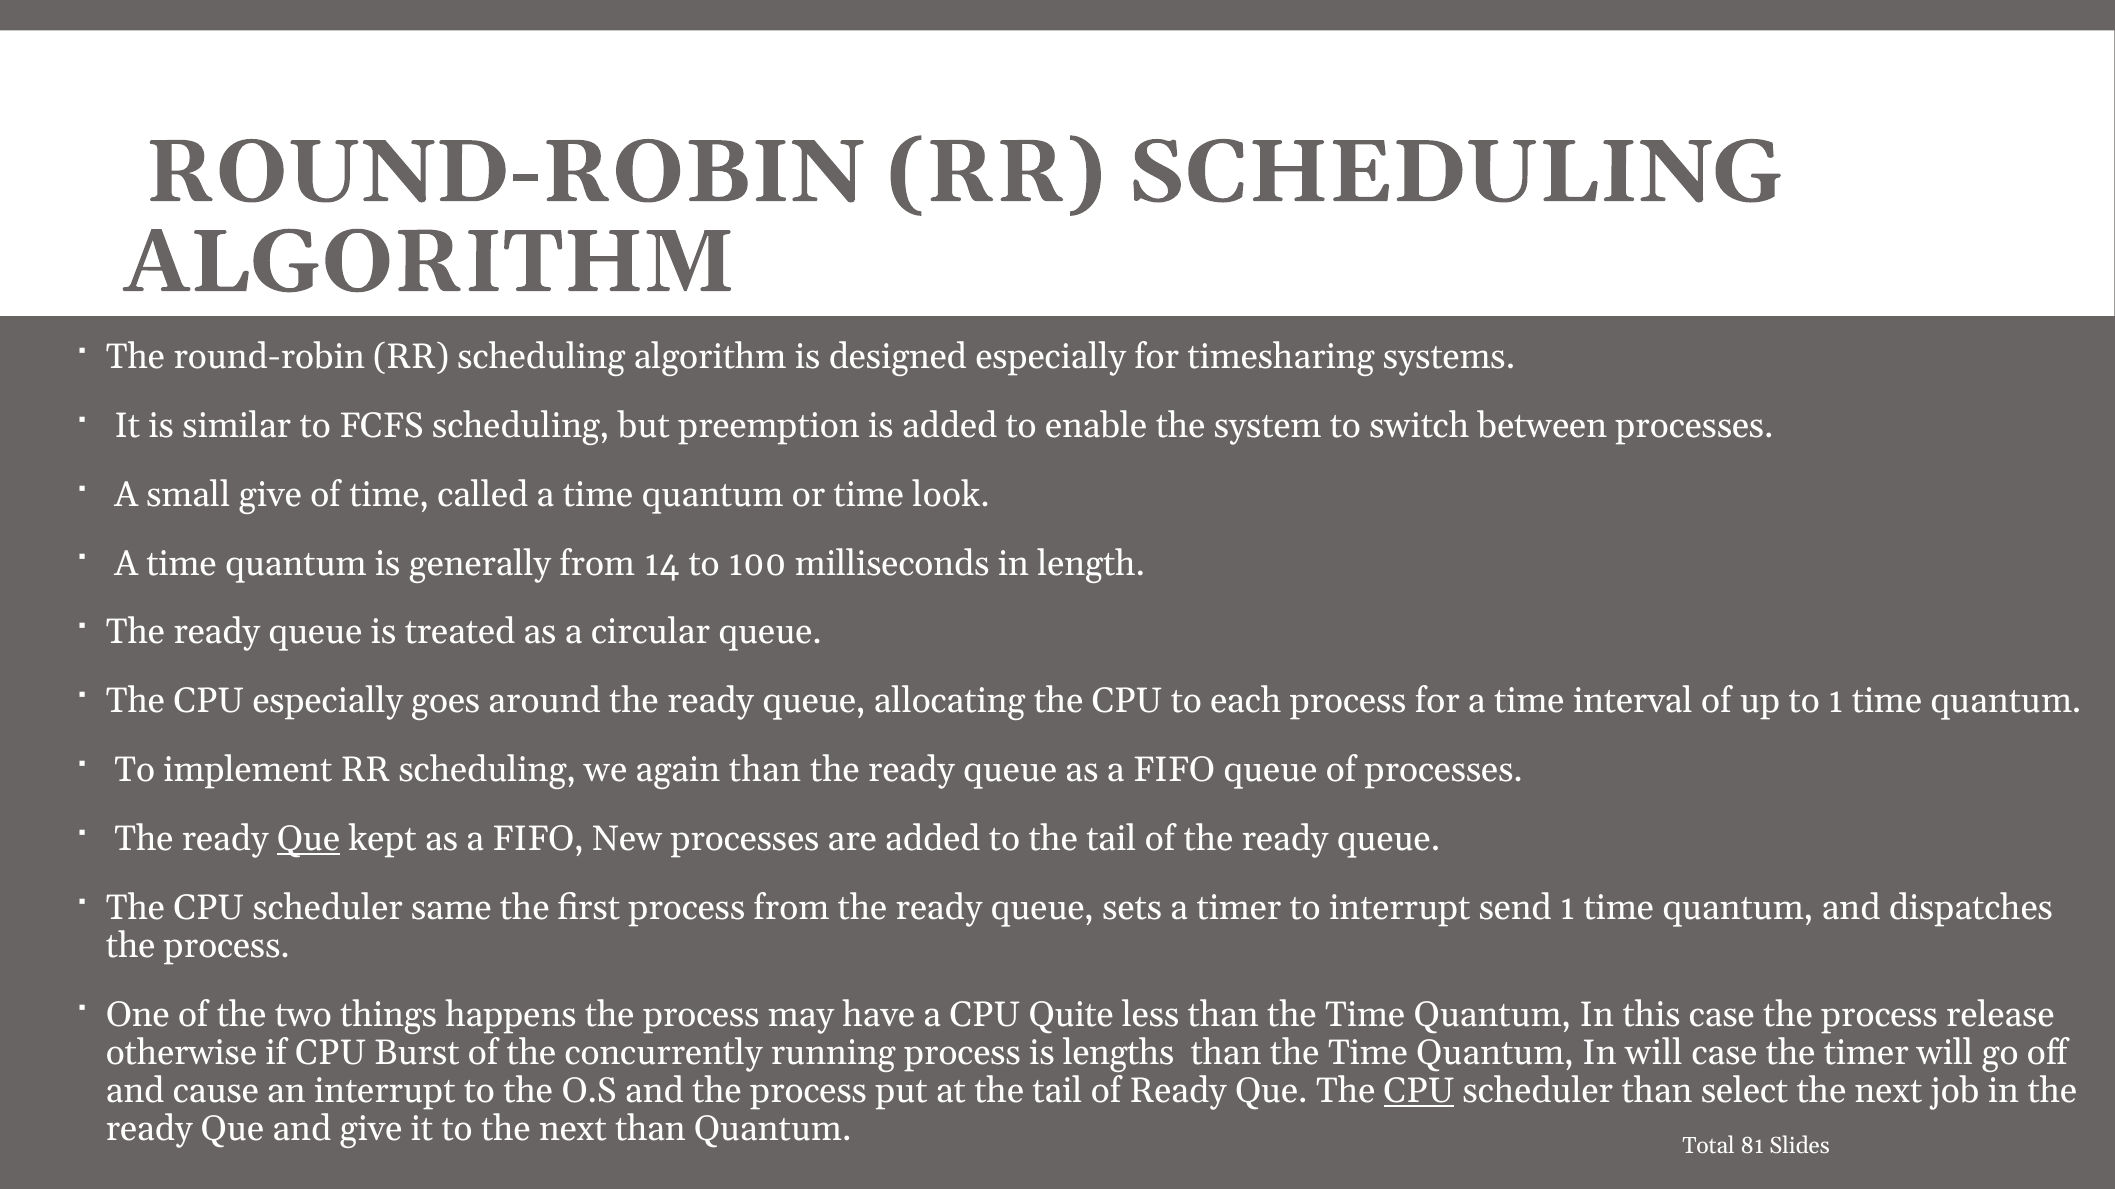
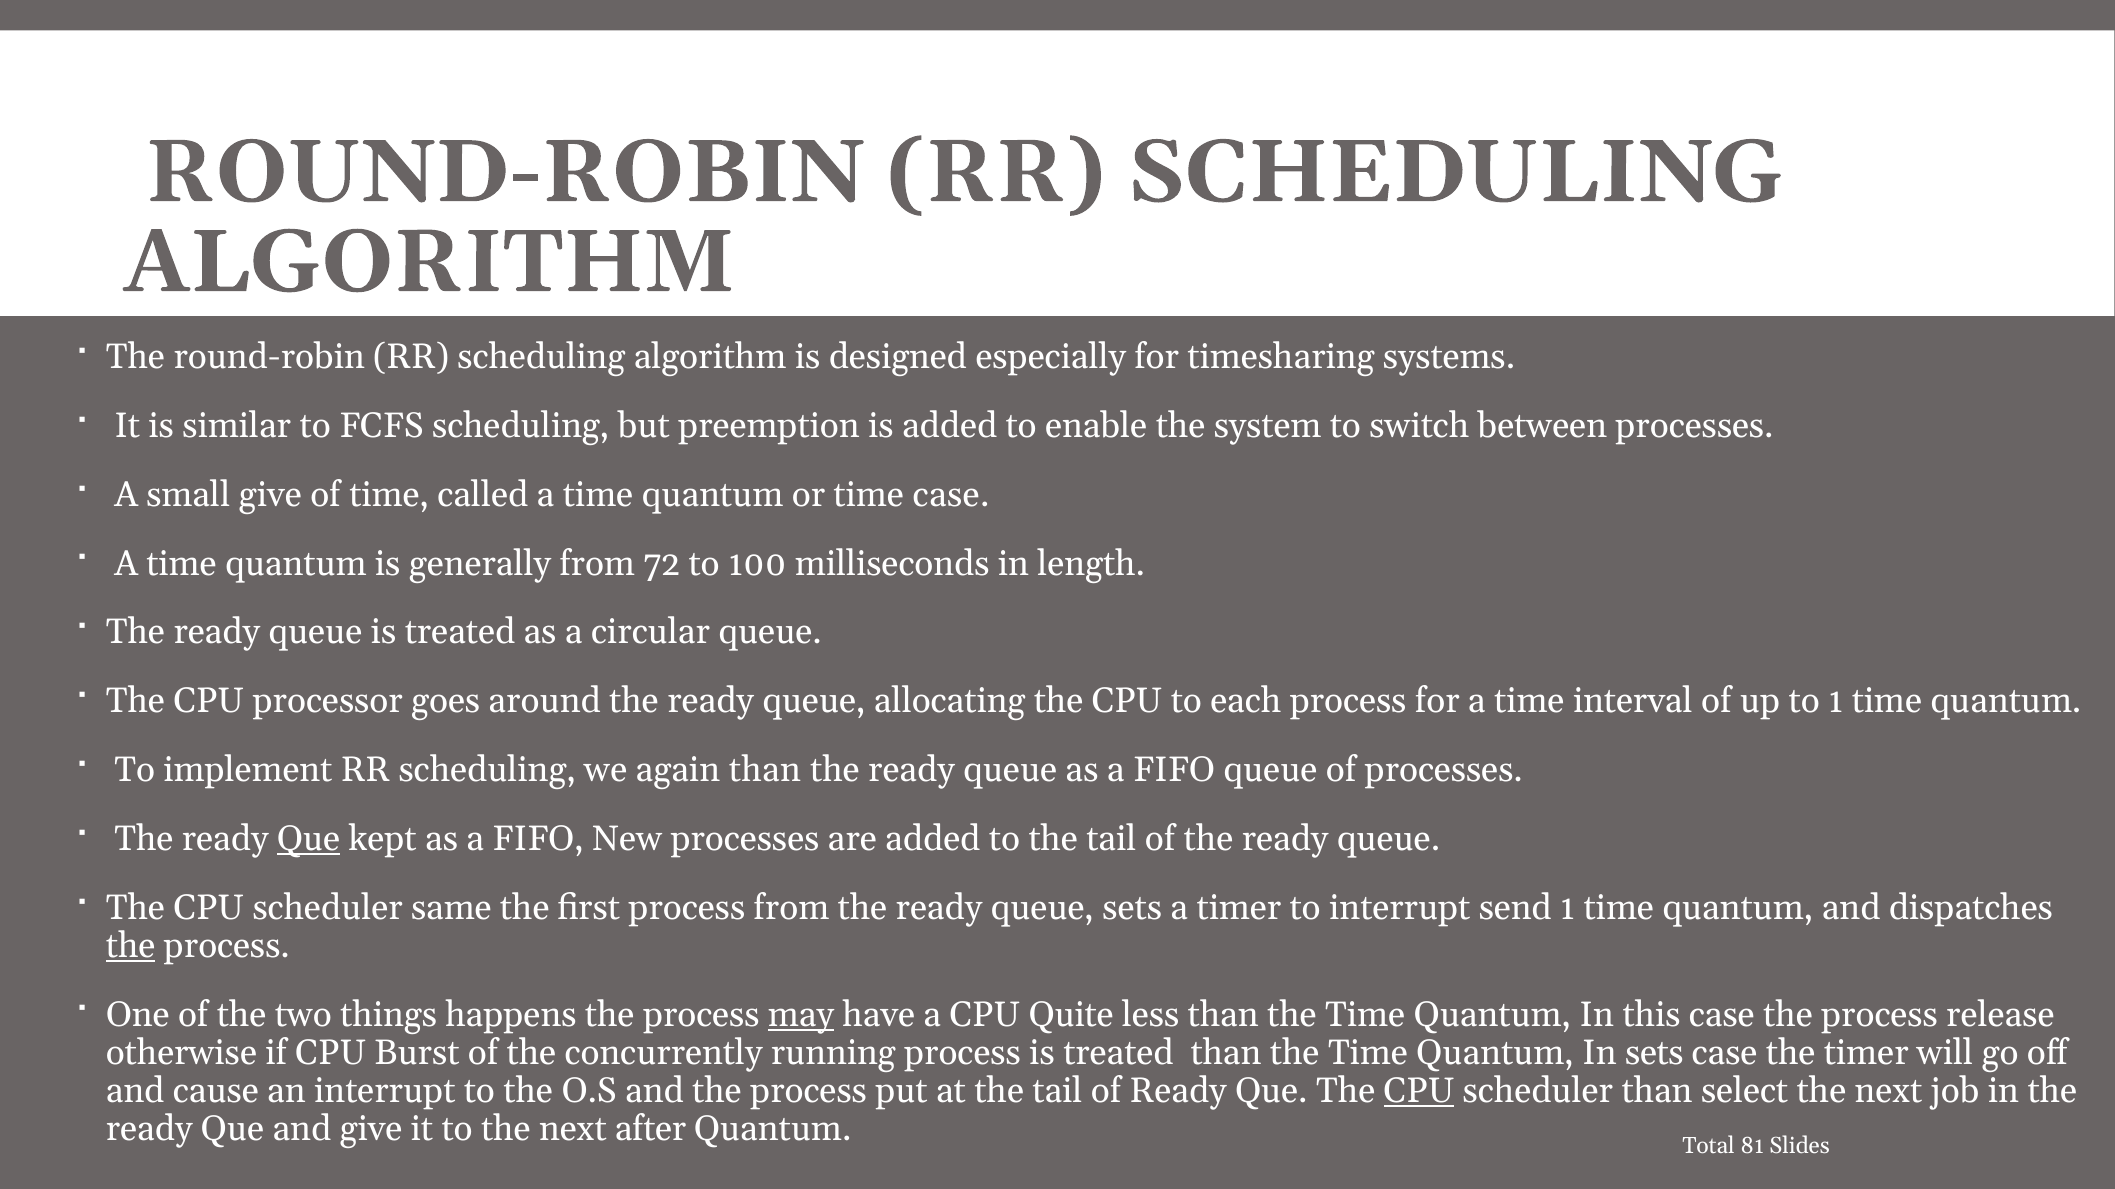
time look: look -> case (951, 495)
14: 14 -> 72 (662, 564)
CPU especially: especially -> processor (328, 702)
the underline: none -> present (131, 946)
may underline: none -> present (801, 1015)
process is lengths: lengths -> treated (1118, 1053)
In will: will -> sets (1654, 1053)
next than: than -> after (651, 1129)
